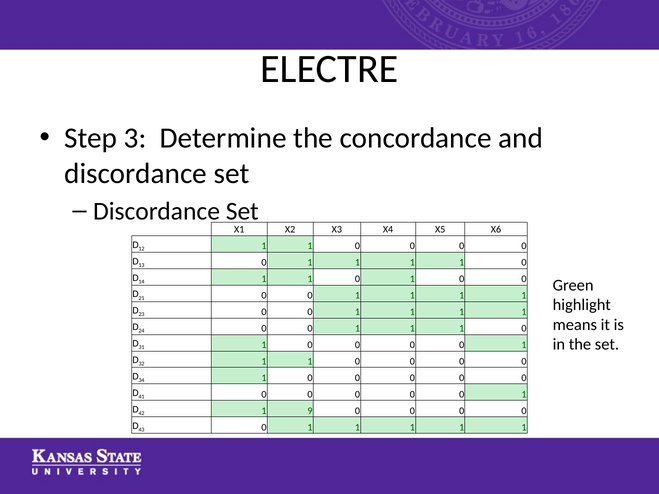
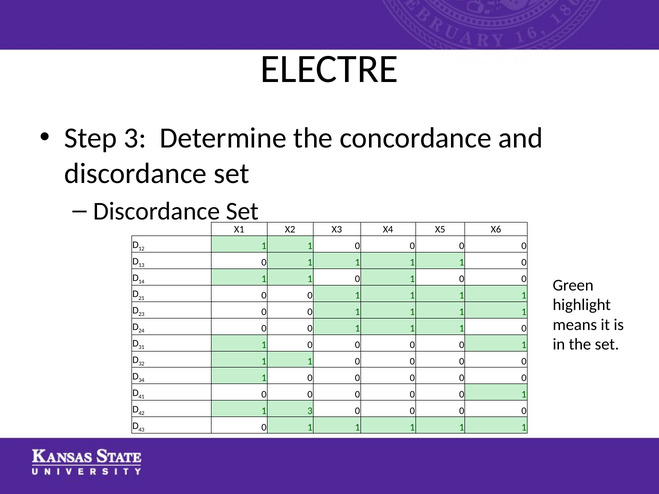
1 9: 9 -> 3 (310, 411)
